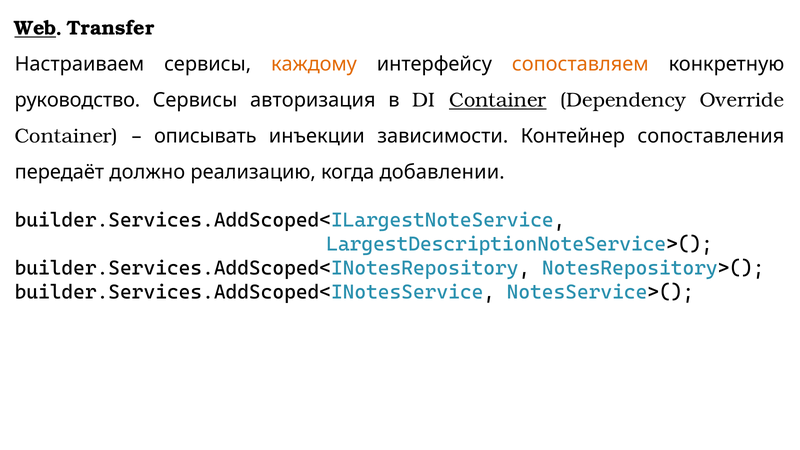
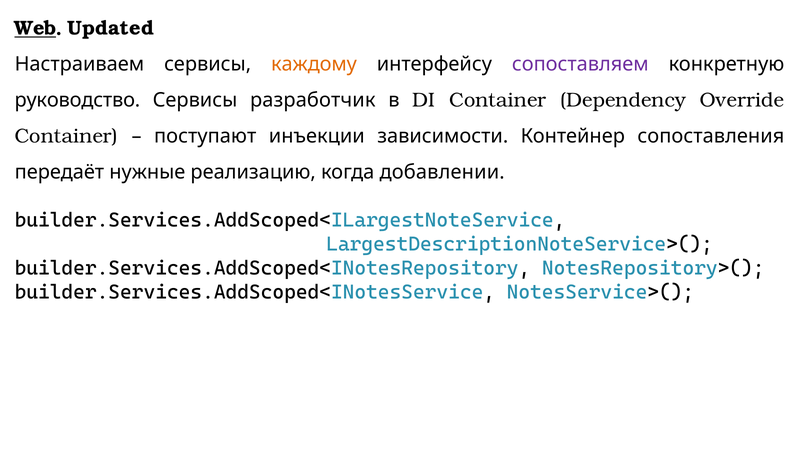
Transfer: Transfer -> Updated (110, 28)
сопоставляем colour: orange -> purple (580, 64)
авторизация: авторизация -> разработчик (313, 100)
Container underline: present -> none (498, 100)
описывать: описывать -> поступают (205, 136)
должно: должно -> нужные (147, 172)
